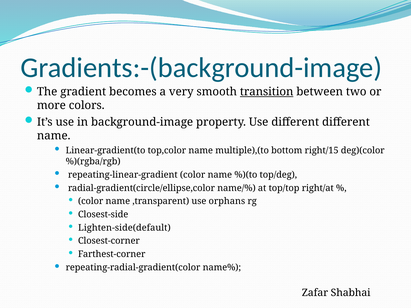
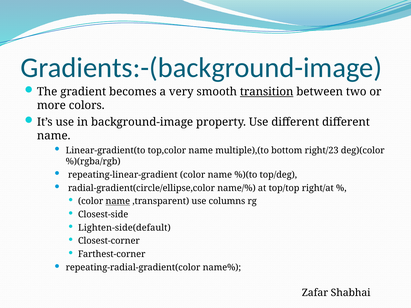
right/15: right/15 -> right/23 (322, 151)
name underline: none -> present (118, 201)
orphans: orphans -> columns (227, 201)
